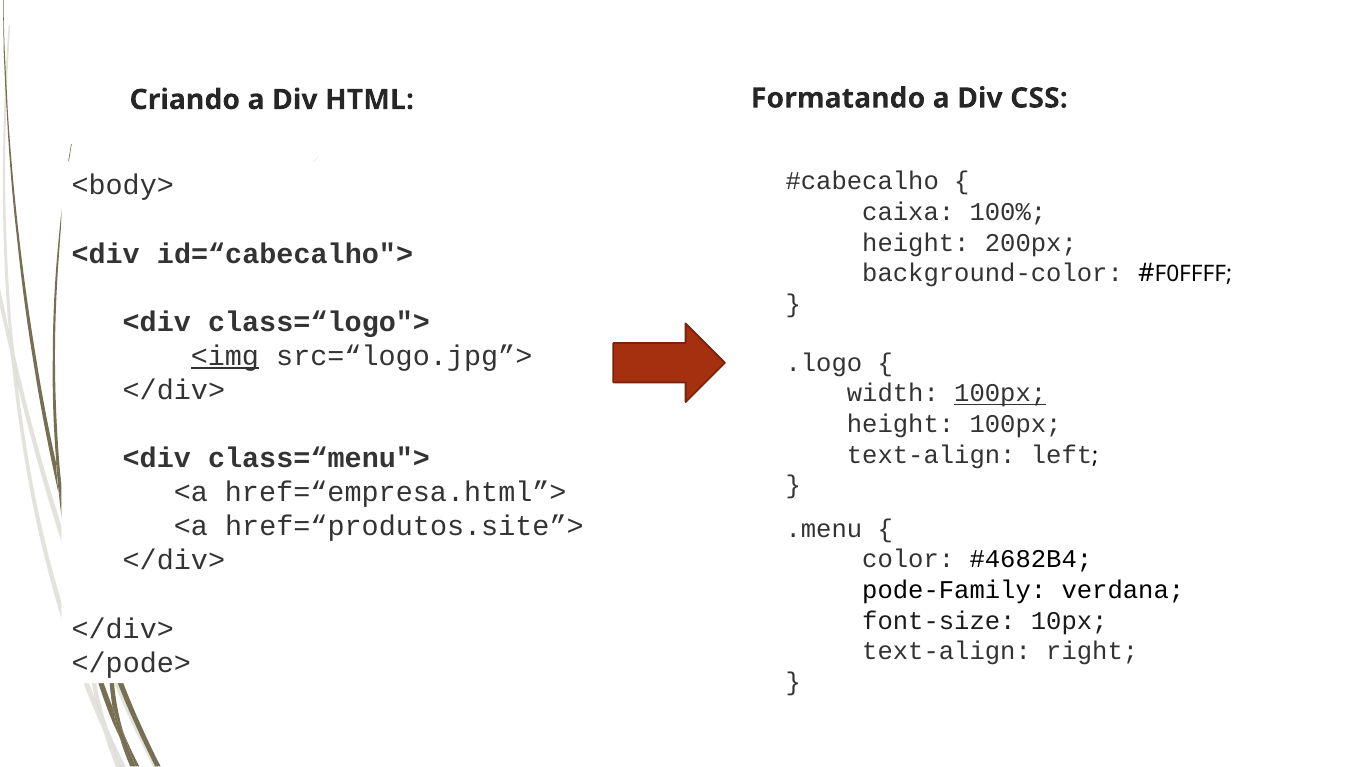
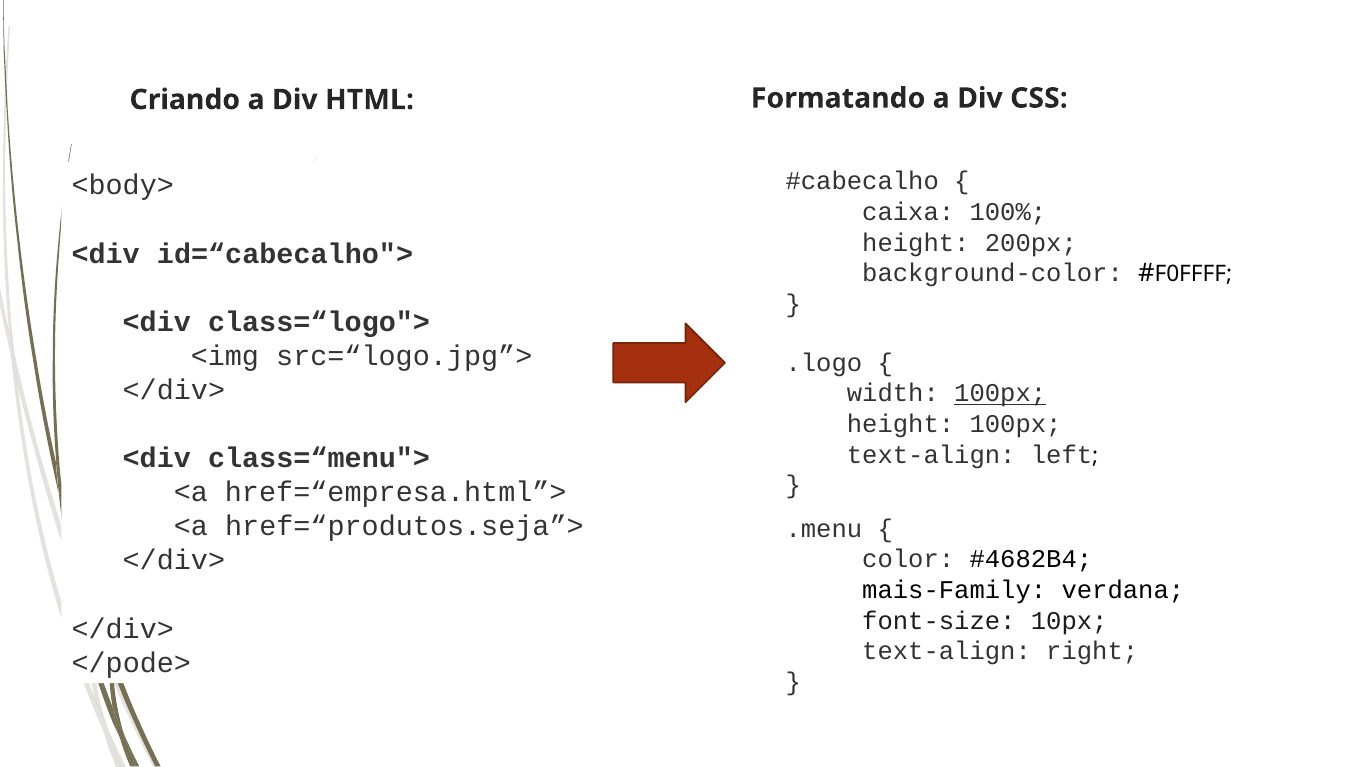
<img underline: present -> none (225, 356)
href=“produtos.site”>: href=“produtos.site”> -> href=“produtos.seja”> (404, 526)
pode-Family: pode-Family -> mais-Family (954, 590)
